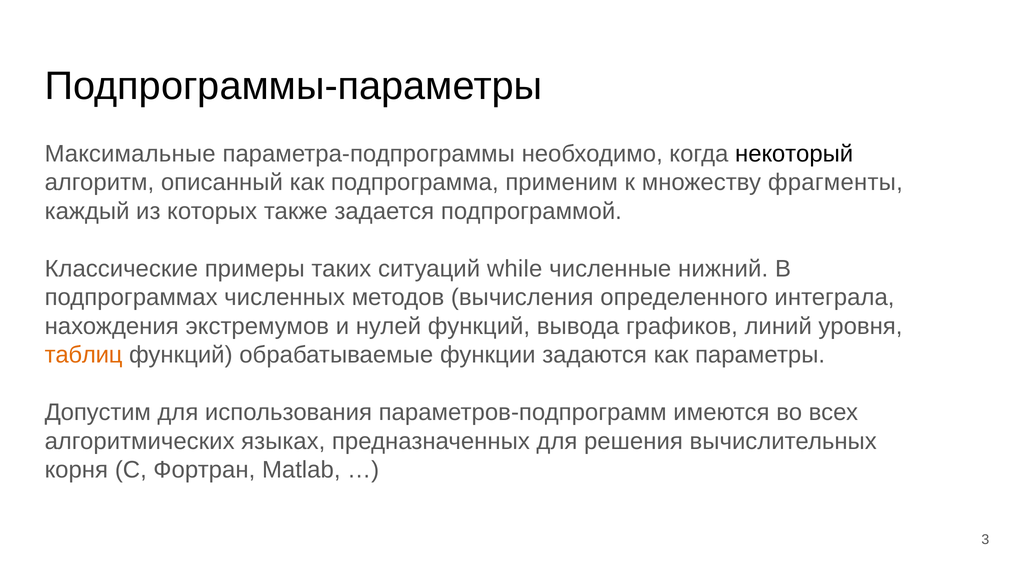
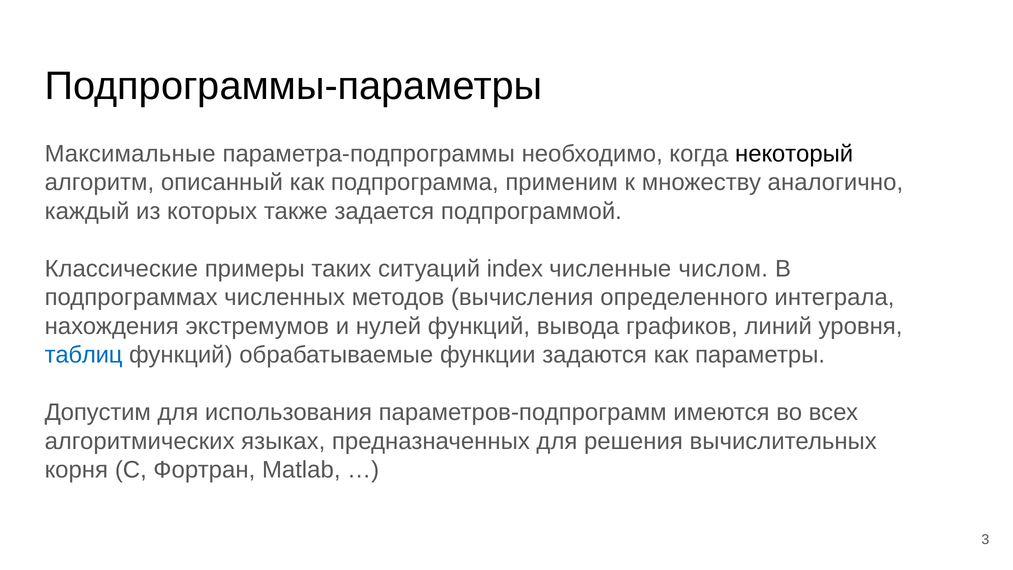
фрагменты: фрагменты -> аналогично (835, 183)
while: while -> index (515, 269)
нижний: нижний -> числом (723, 269)
таблиц colour: orange -> blue (84, 355)
